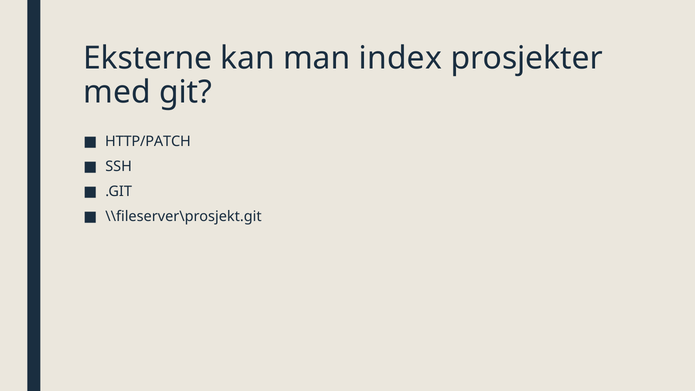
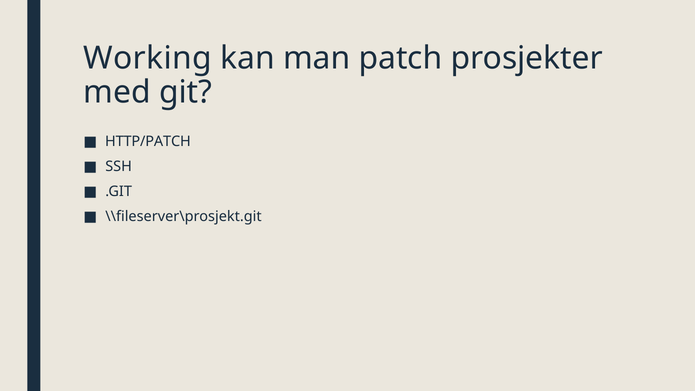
Eksterne: Eksterne -> Working (148, 58)
index: index -> patch (401, 58)
